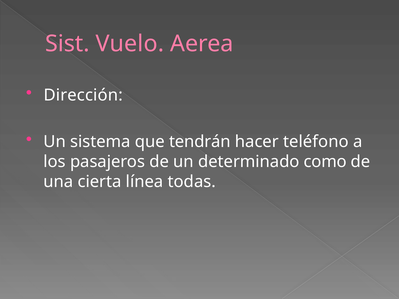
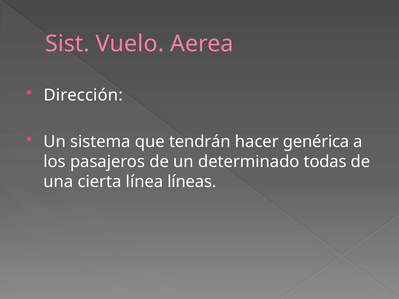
teléfono: teléfono -> genérica (316, 142)
como: como -> todas (325, 162)
todas: todas -> líneas (192, 182)
